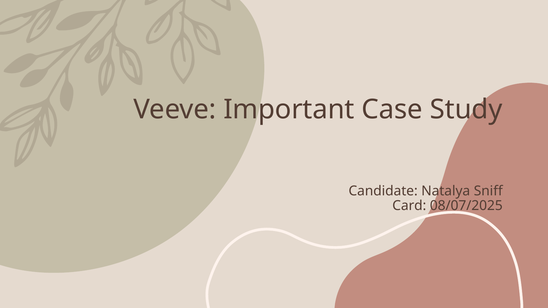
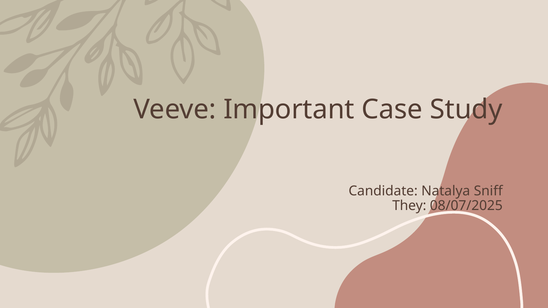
Card: Card -> They (409, 206)
